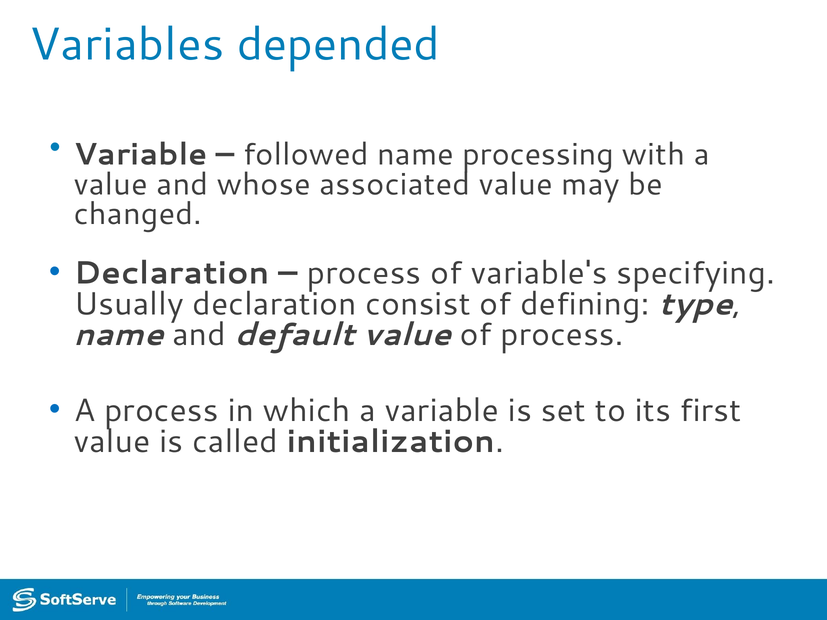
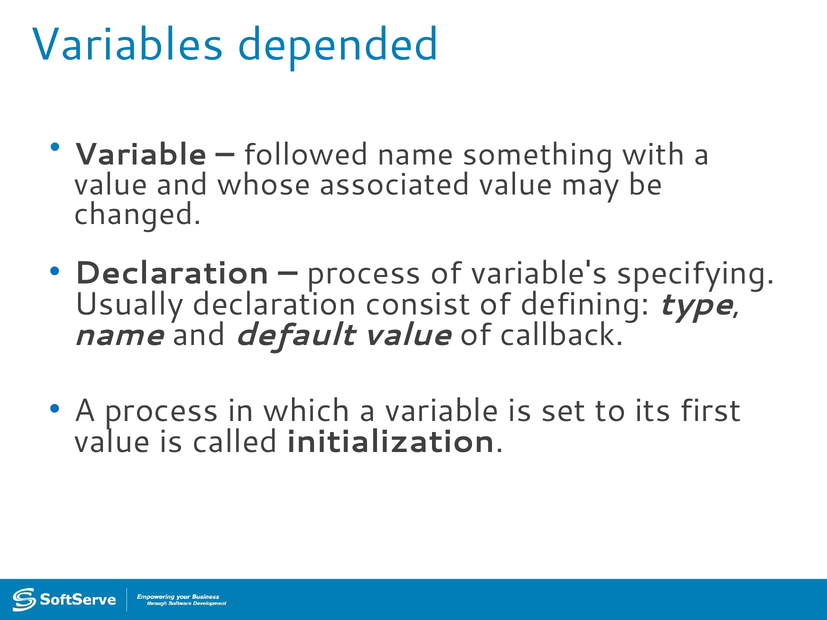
processing: processing -> something (538, 155)
of process: process -> callback (562, 335)
